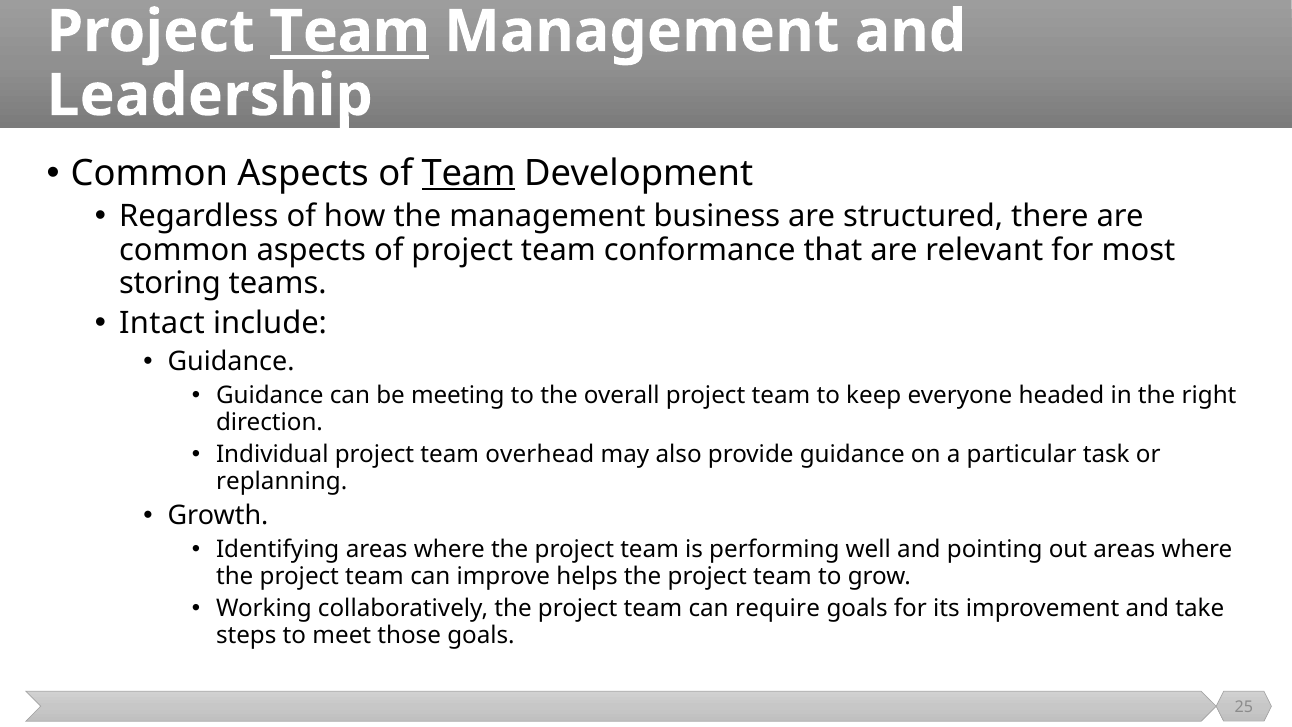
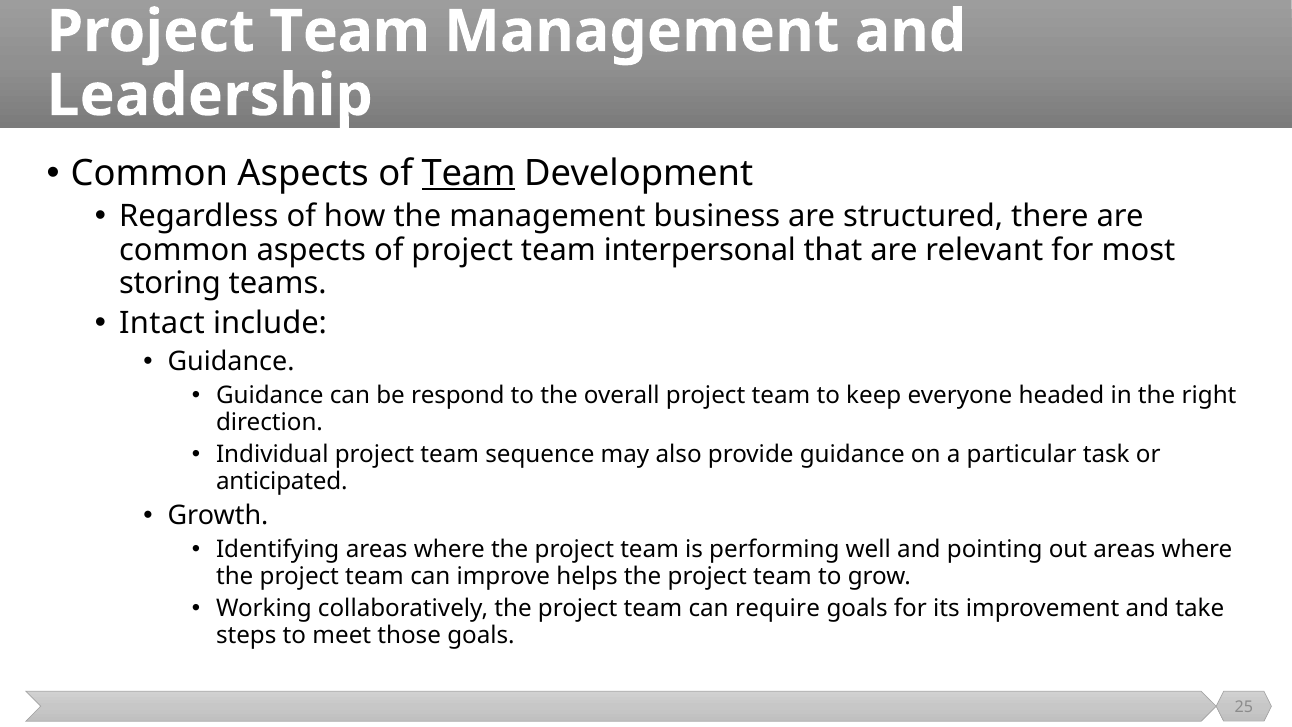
Team underline: present -> none (350, 32)
conformance: conformance -> interpersonal (700, 250)
meeting: meeting -> respond (458, 396)
overhead: overhead -> sequence (540, 455)
replanning: replanning -> anticipated (282, 481)
